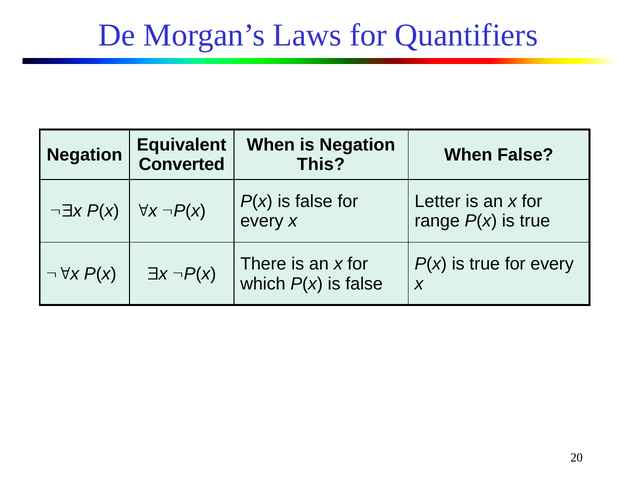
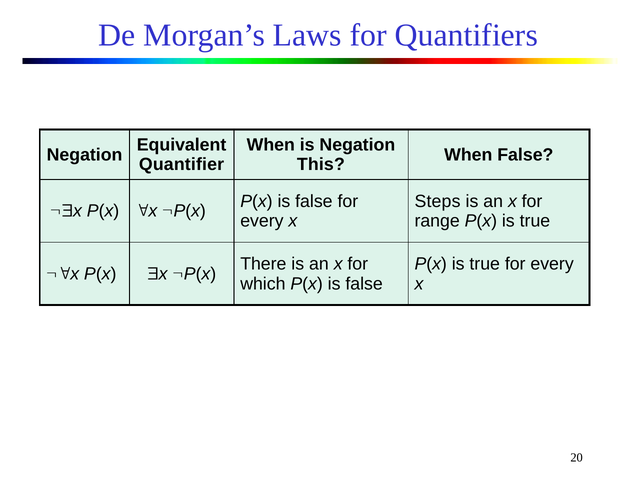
Converted: Converted -> Quantifier (182, 165)
Letter: Letter -> Steps (438, 201)
